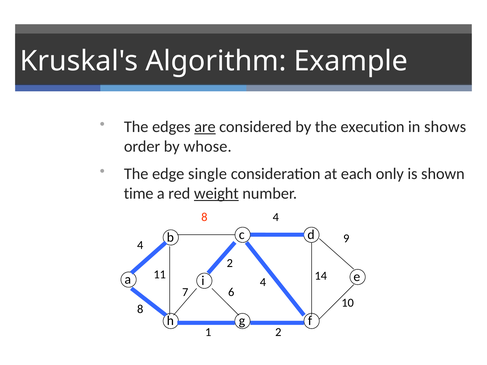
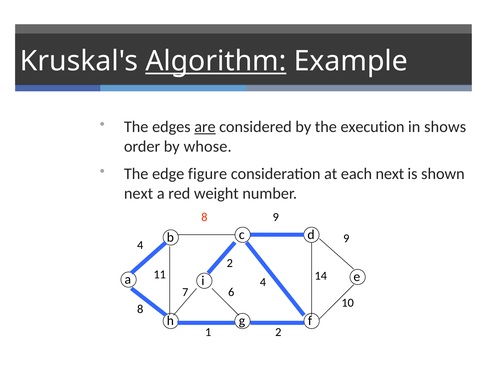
Algorithm underline: none -> present (216, 61)
single: single -> figure (208, 174)
each only: only -> next (390, 174)
time: time -> next (139, 194)
weight underline: present -> none (216, 194)
8 4: 4 -> 9 (276, 217)
